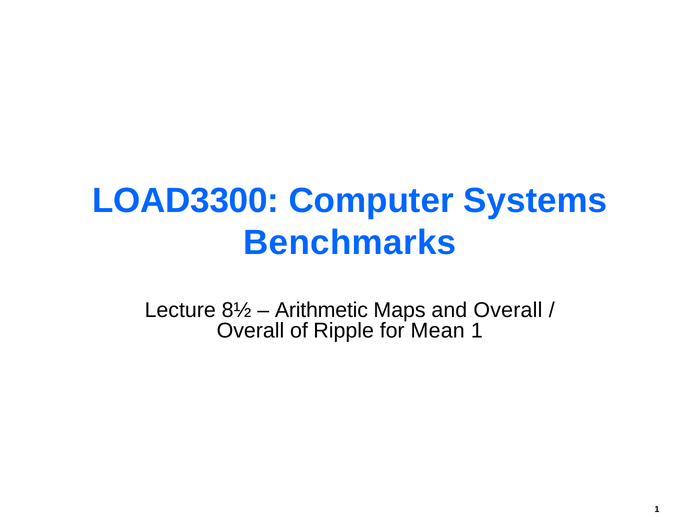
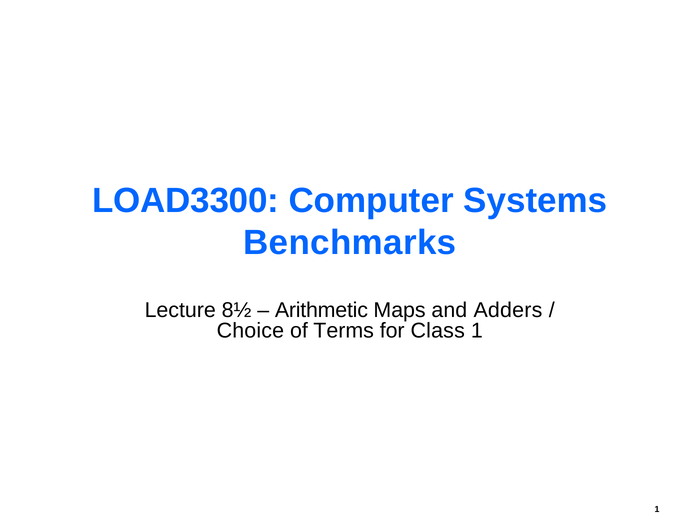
and Overall: Overall -> Adders (508, 310)
Overall: Overall -> Choice (250, 331)
Ripple: Ripple -> Terms (344, 331)
Mean: Mean -> Class (438, 331)
